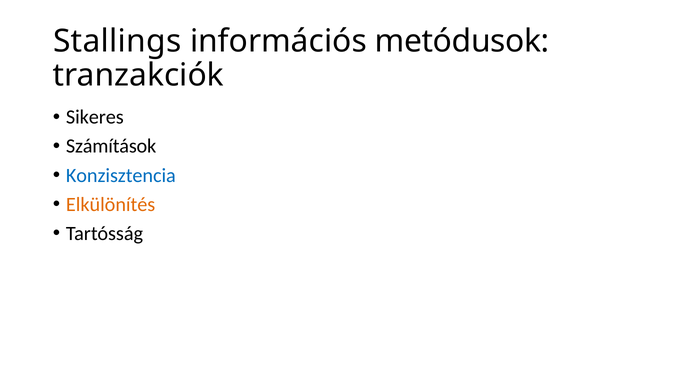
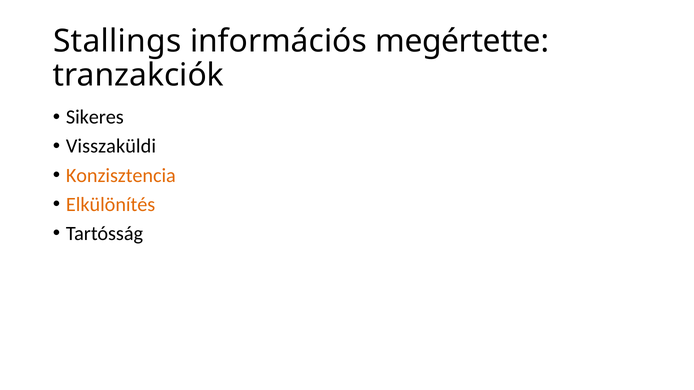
metódusok: metódusok -> megértette (462, 41)
Számítások: Számítások -> Visszaküldi (111, 146)
Konzisztencia colour: blue -> orange (121, 176)
